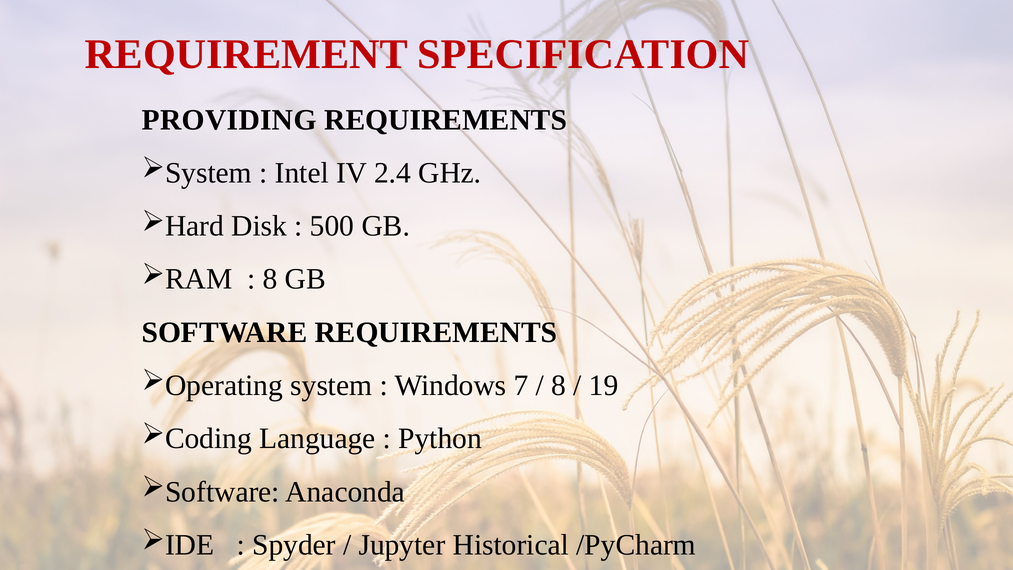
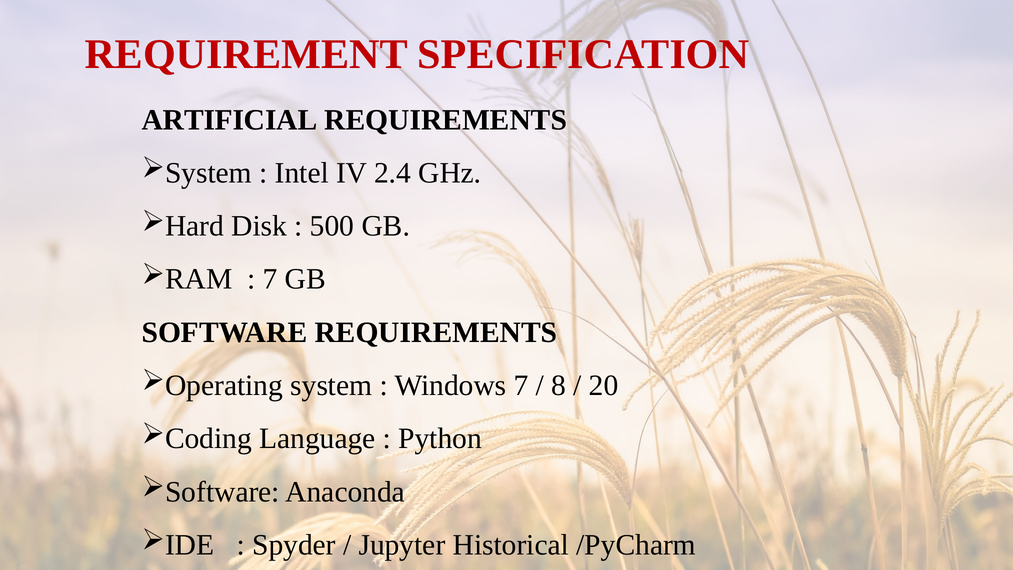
PROVIDING: PROVIDING -> ARTIFICIAL (230, 120)
8: 8 -> 7 (270, 279)
19: 19 -> 20 (604, 385)
